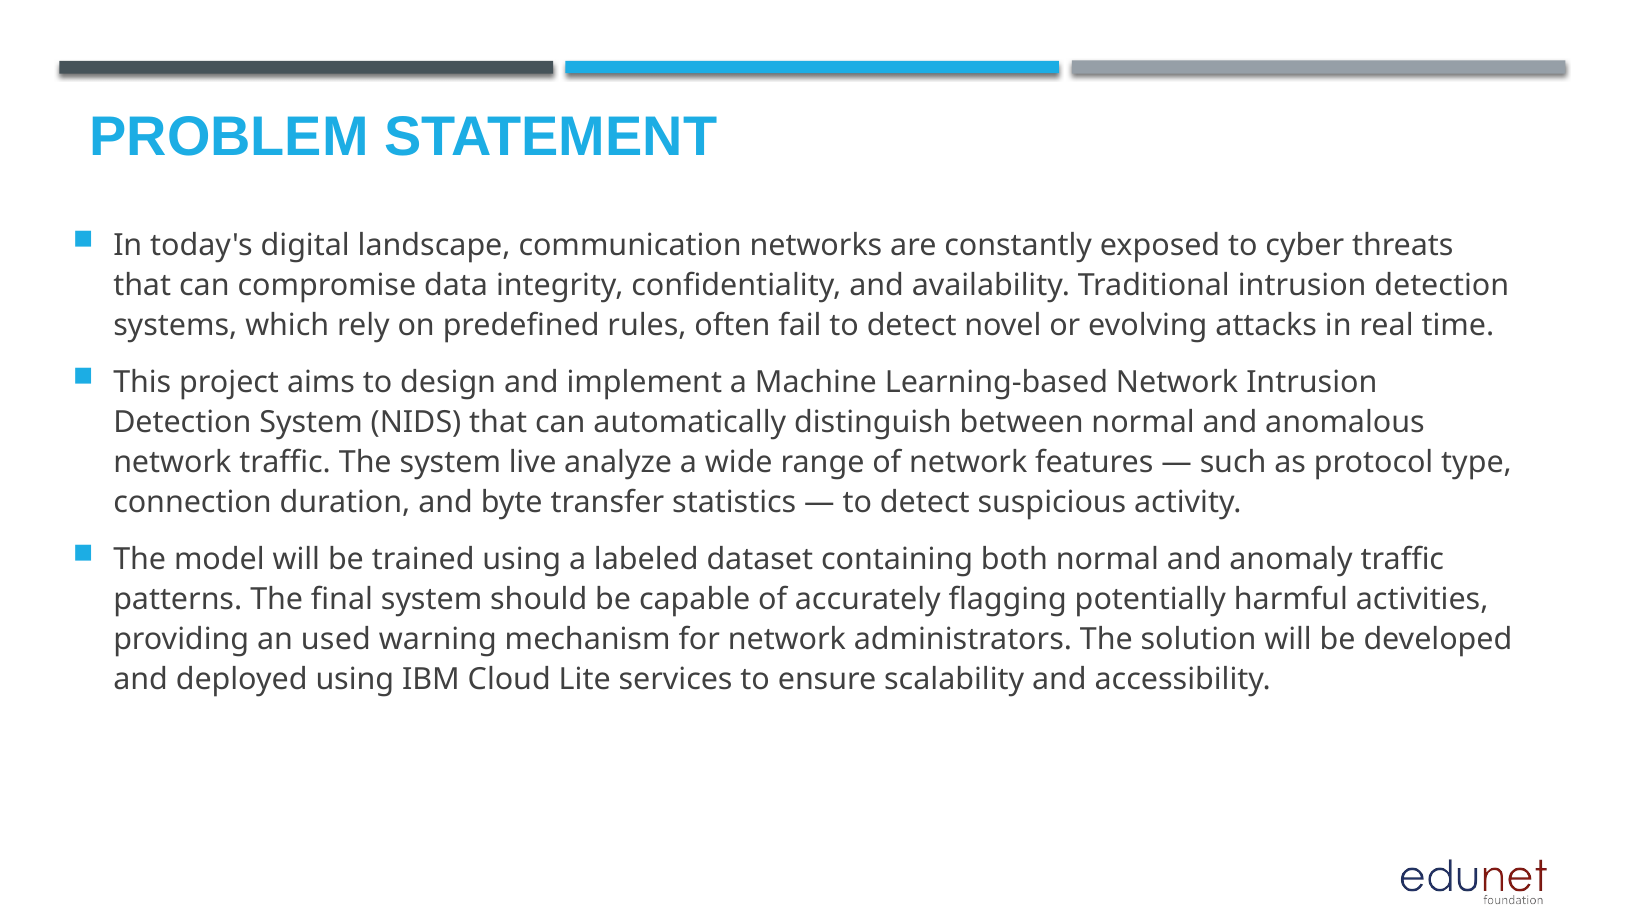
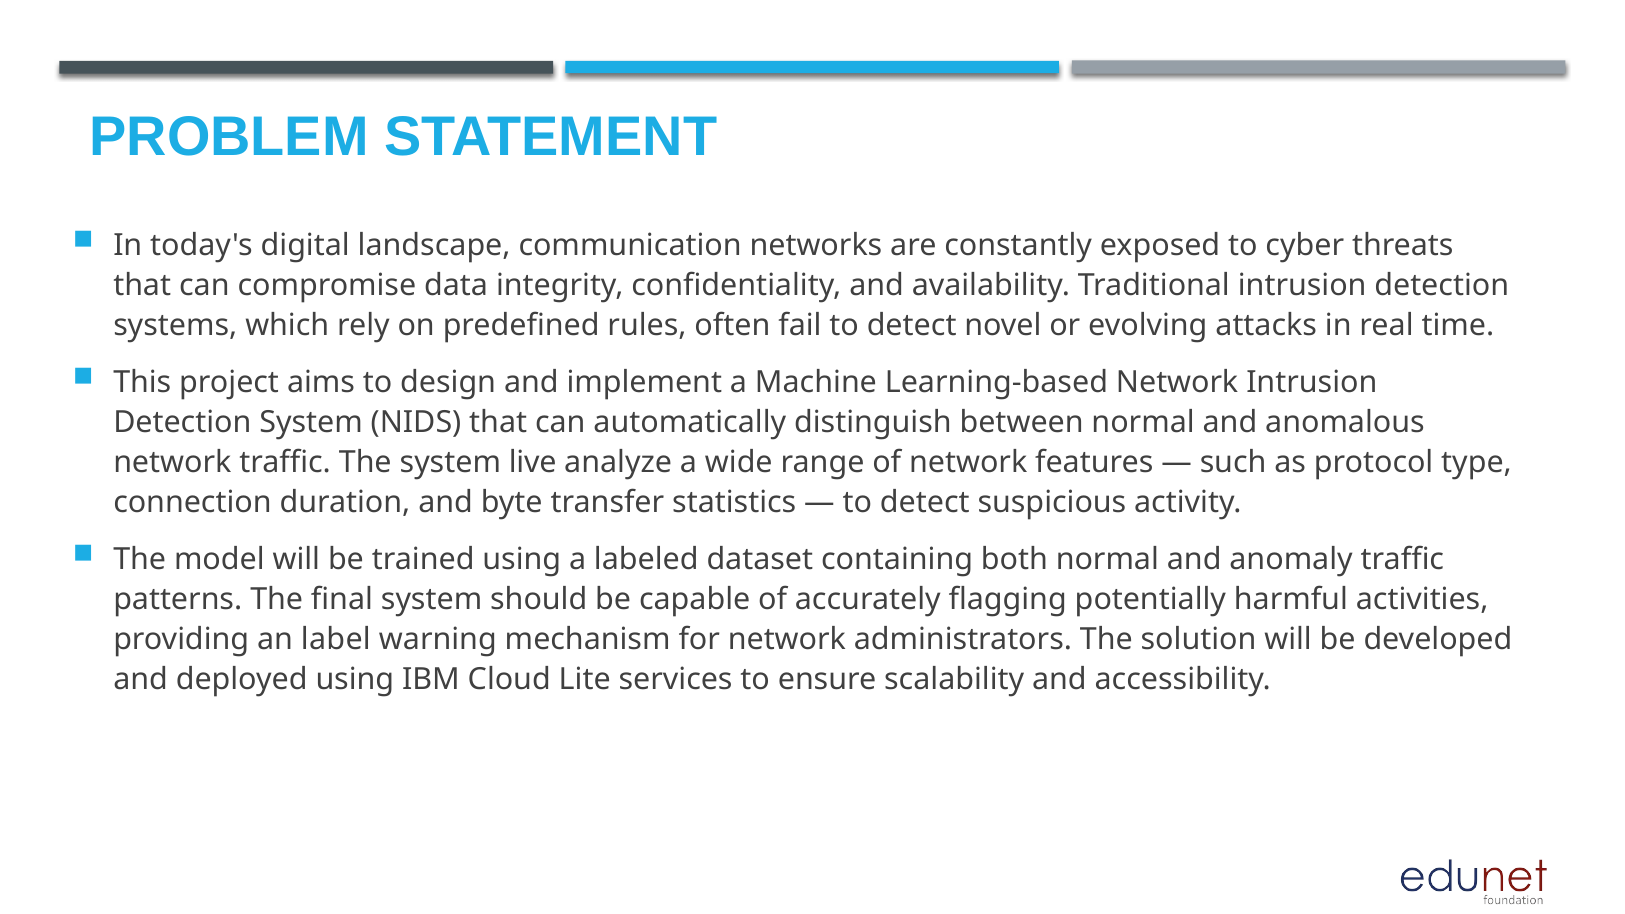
used: used -> label (336, 640)
